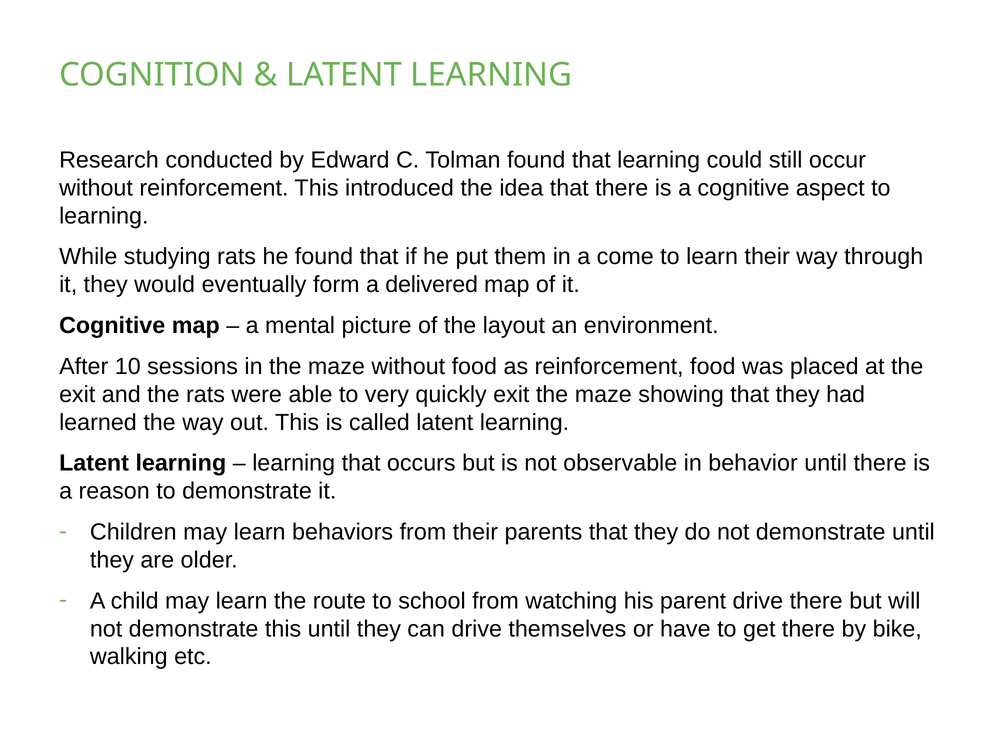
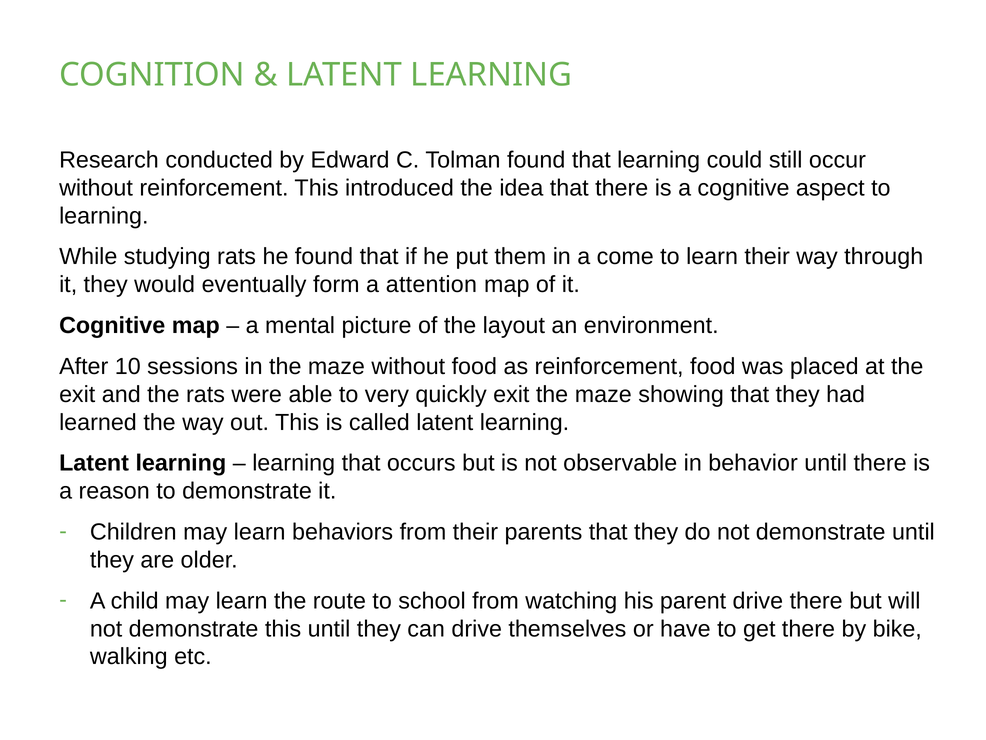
delivered: delivered -> attention (431, 284)
